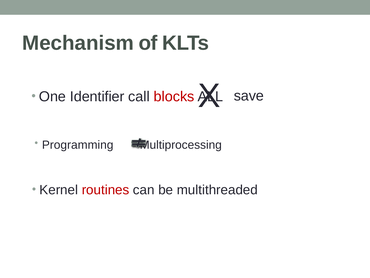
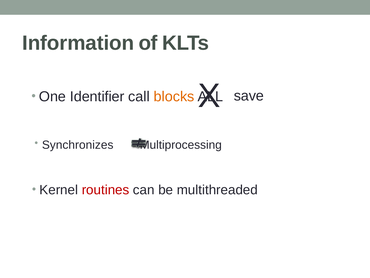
Mechanism: Mechanism -> Information (78, 43)
blocks colour: red -> orange (174, 96)
Programming: Programming -> Synchronizes (78, 145)
